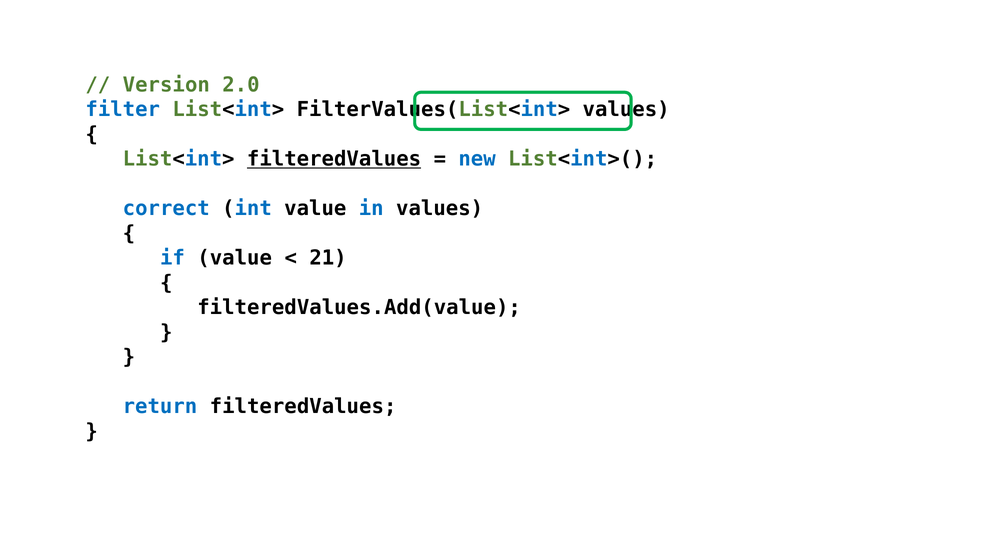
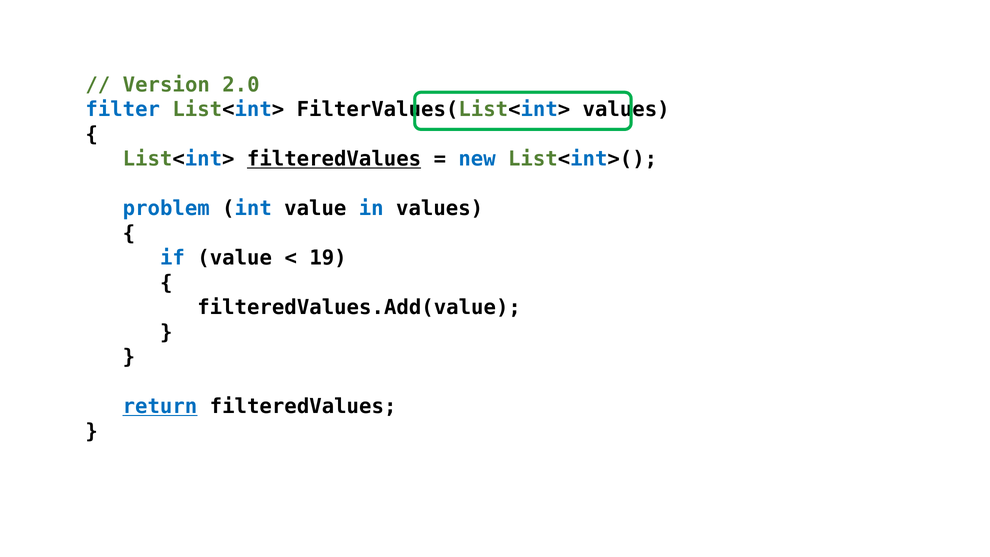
correct: correct -> problem (166, 208)
21: 21 -> 19 (328, 258)
return underline: none -> present (160, 407)
